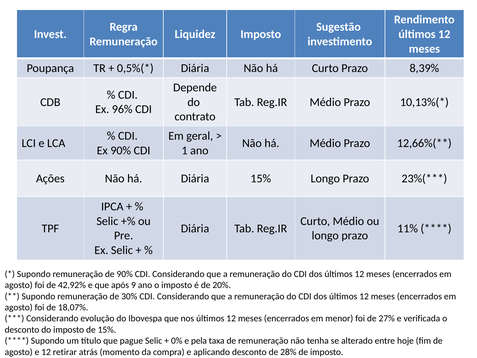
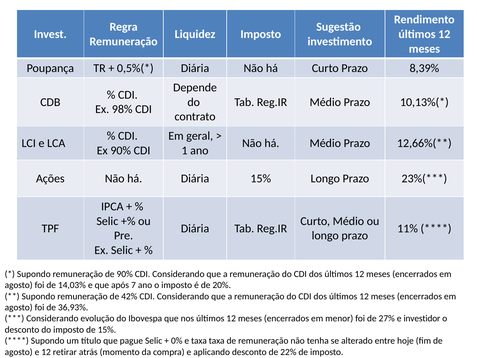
96%: 96% -> 98% (122, 109)
42,92%: 42,92% -> 14,03% (72, 285)
9: 9 -> 7 (133, 285)
30%: 30% -> 42% (129, 296)
18,07%: 18,07% -> 36,93% (73, 307)
verificada: verificada -> investidor (422, 318)
e pela: pela -> taxa (199, 341)
28%: 28% -> 22% (288, 352)
